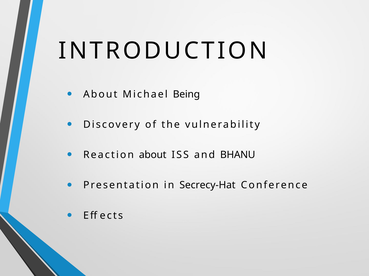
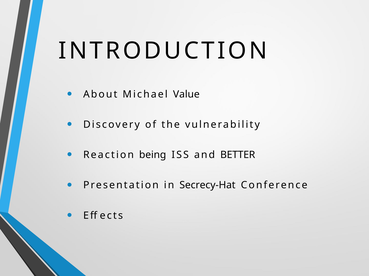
Being: Being -> Value (186, 95)
Reaction about: about -> being (153, 155)
BHANU: BHANU -> BETTER (238, 155)
